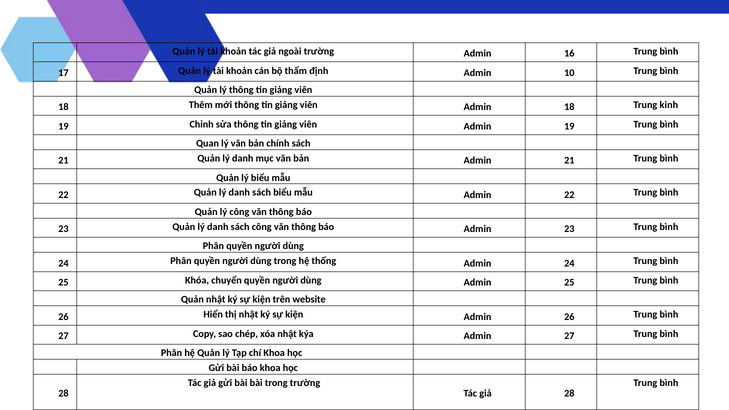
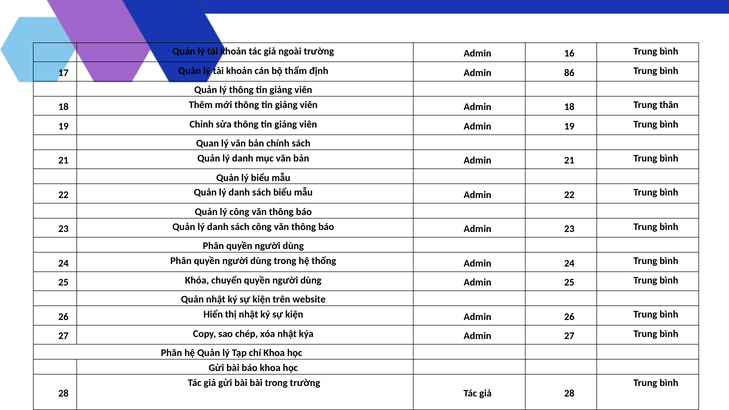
10: 10 -> 86 (569, 73)
kinh: kinh -> thân (669, 105)
